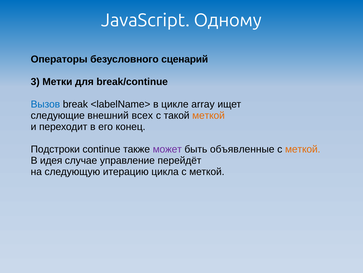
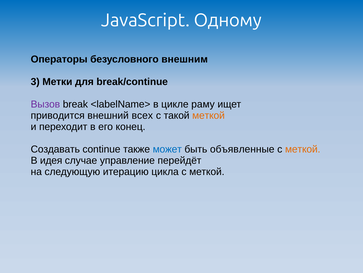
сценарий: сценарий -> внешним (185, 59)
Вызов colour: blue -> purple (45, 104)
array: array -> раму (203, 104)
следующие: следующие -> приводится (58, 115)
Подстроки: Подстроки -> Создавать (55, 149)
может colour: purple -> blue (167, 149)
